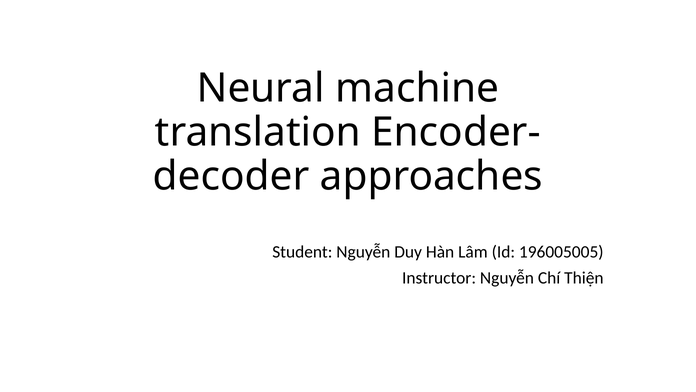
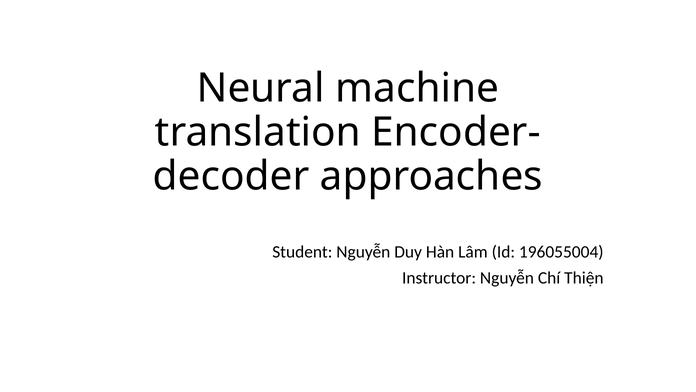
196005005: 196005005 -> 196055004 (561, 252)
